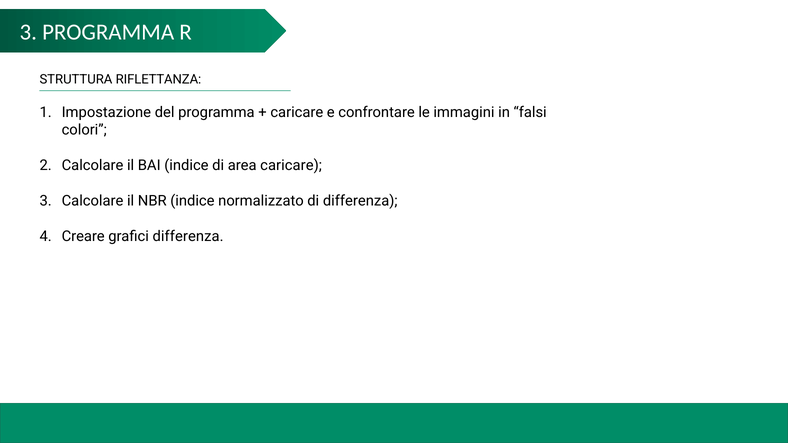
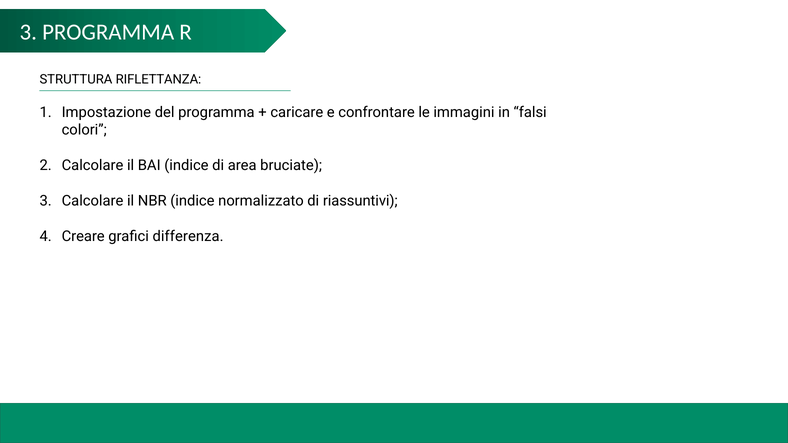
area caricare: caricare -> bruciate (291, 165)
di differenza: differenza -> riassuntivi (360, 201)
